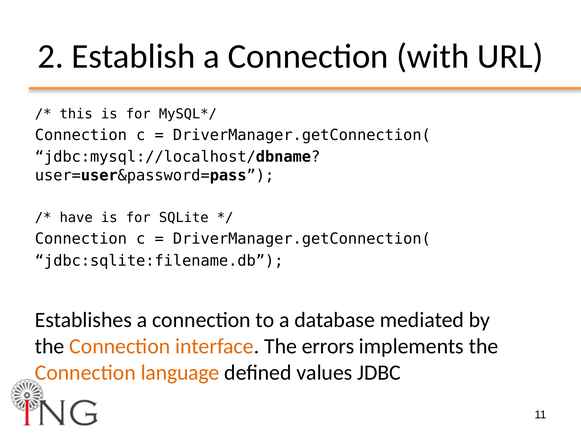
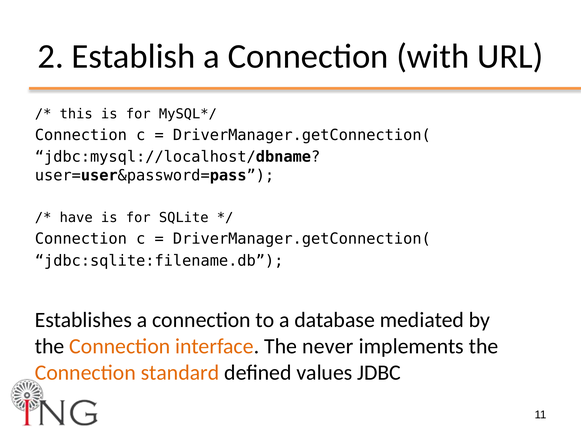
errors: errors -> never (328, 346)
language: language -> standard (180, 372)
